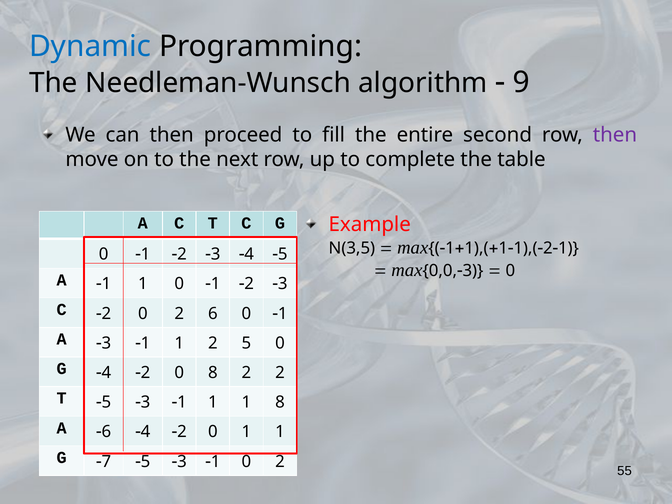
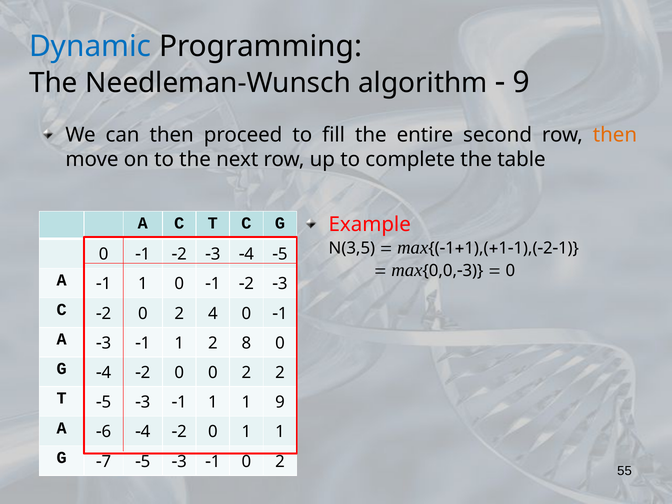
then colour: purple -> orange (615, 135)
6: 6 -> 4 (213, 313)
5: 5 -> 8 (246, 343)
0 8: 8 -> 0 (213, 373)
1 8: 8 -> 9 (280, 402)
